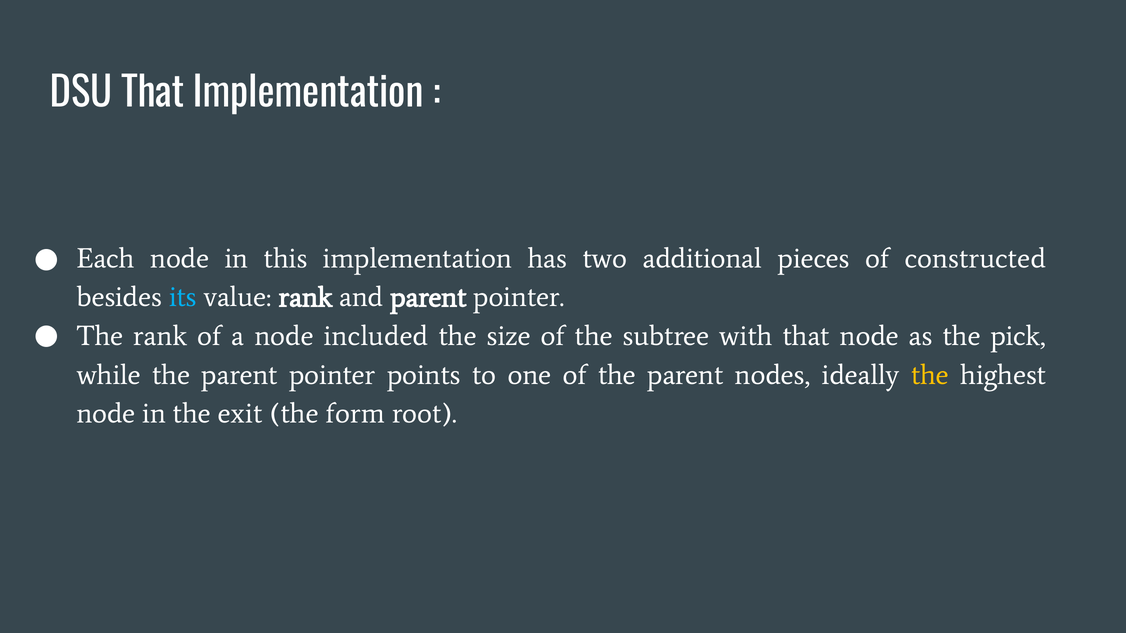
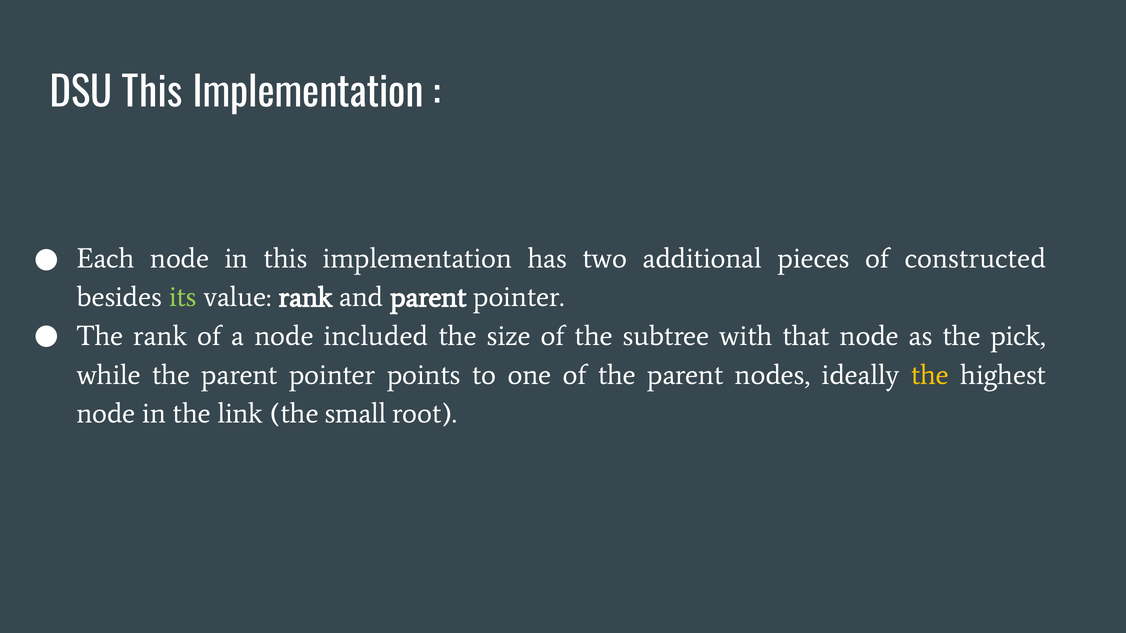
DSU That: That -> This (152, 93)
its colour: light blue -> light green (183, 297)
exit: exit -> link (240, 414)
form: form -> small (356, 414)
